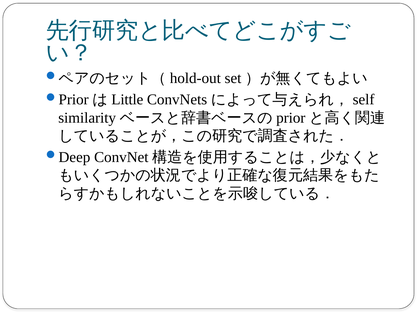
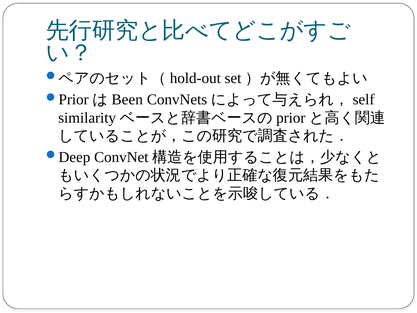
Little: Little -> Been (127, 100)
